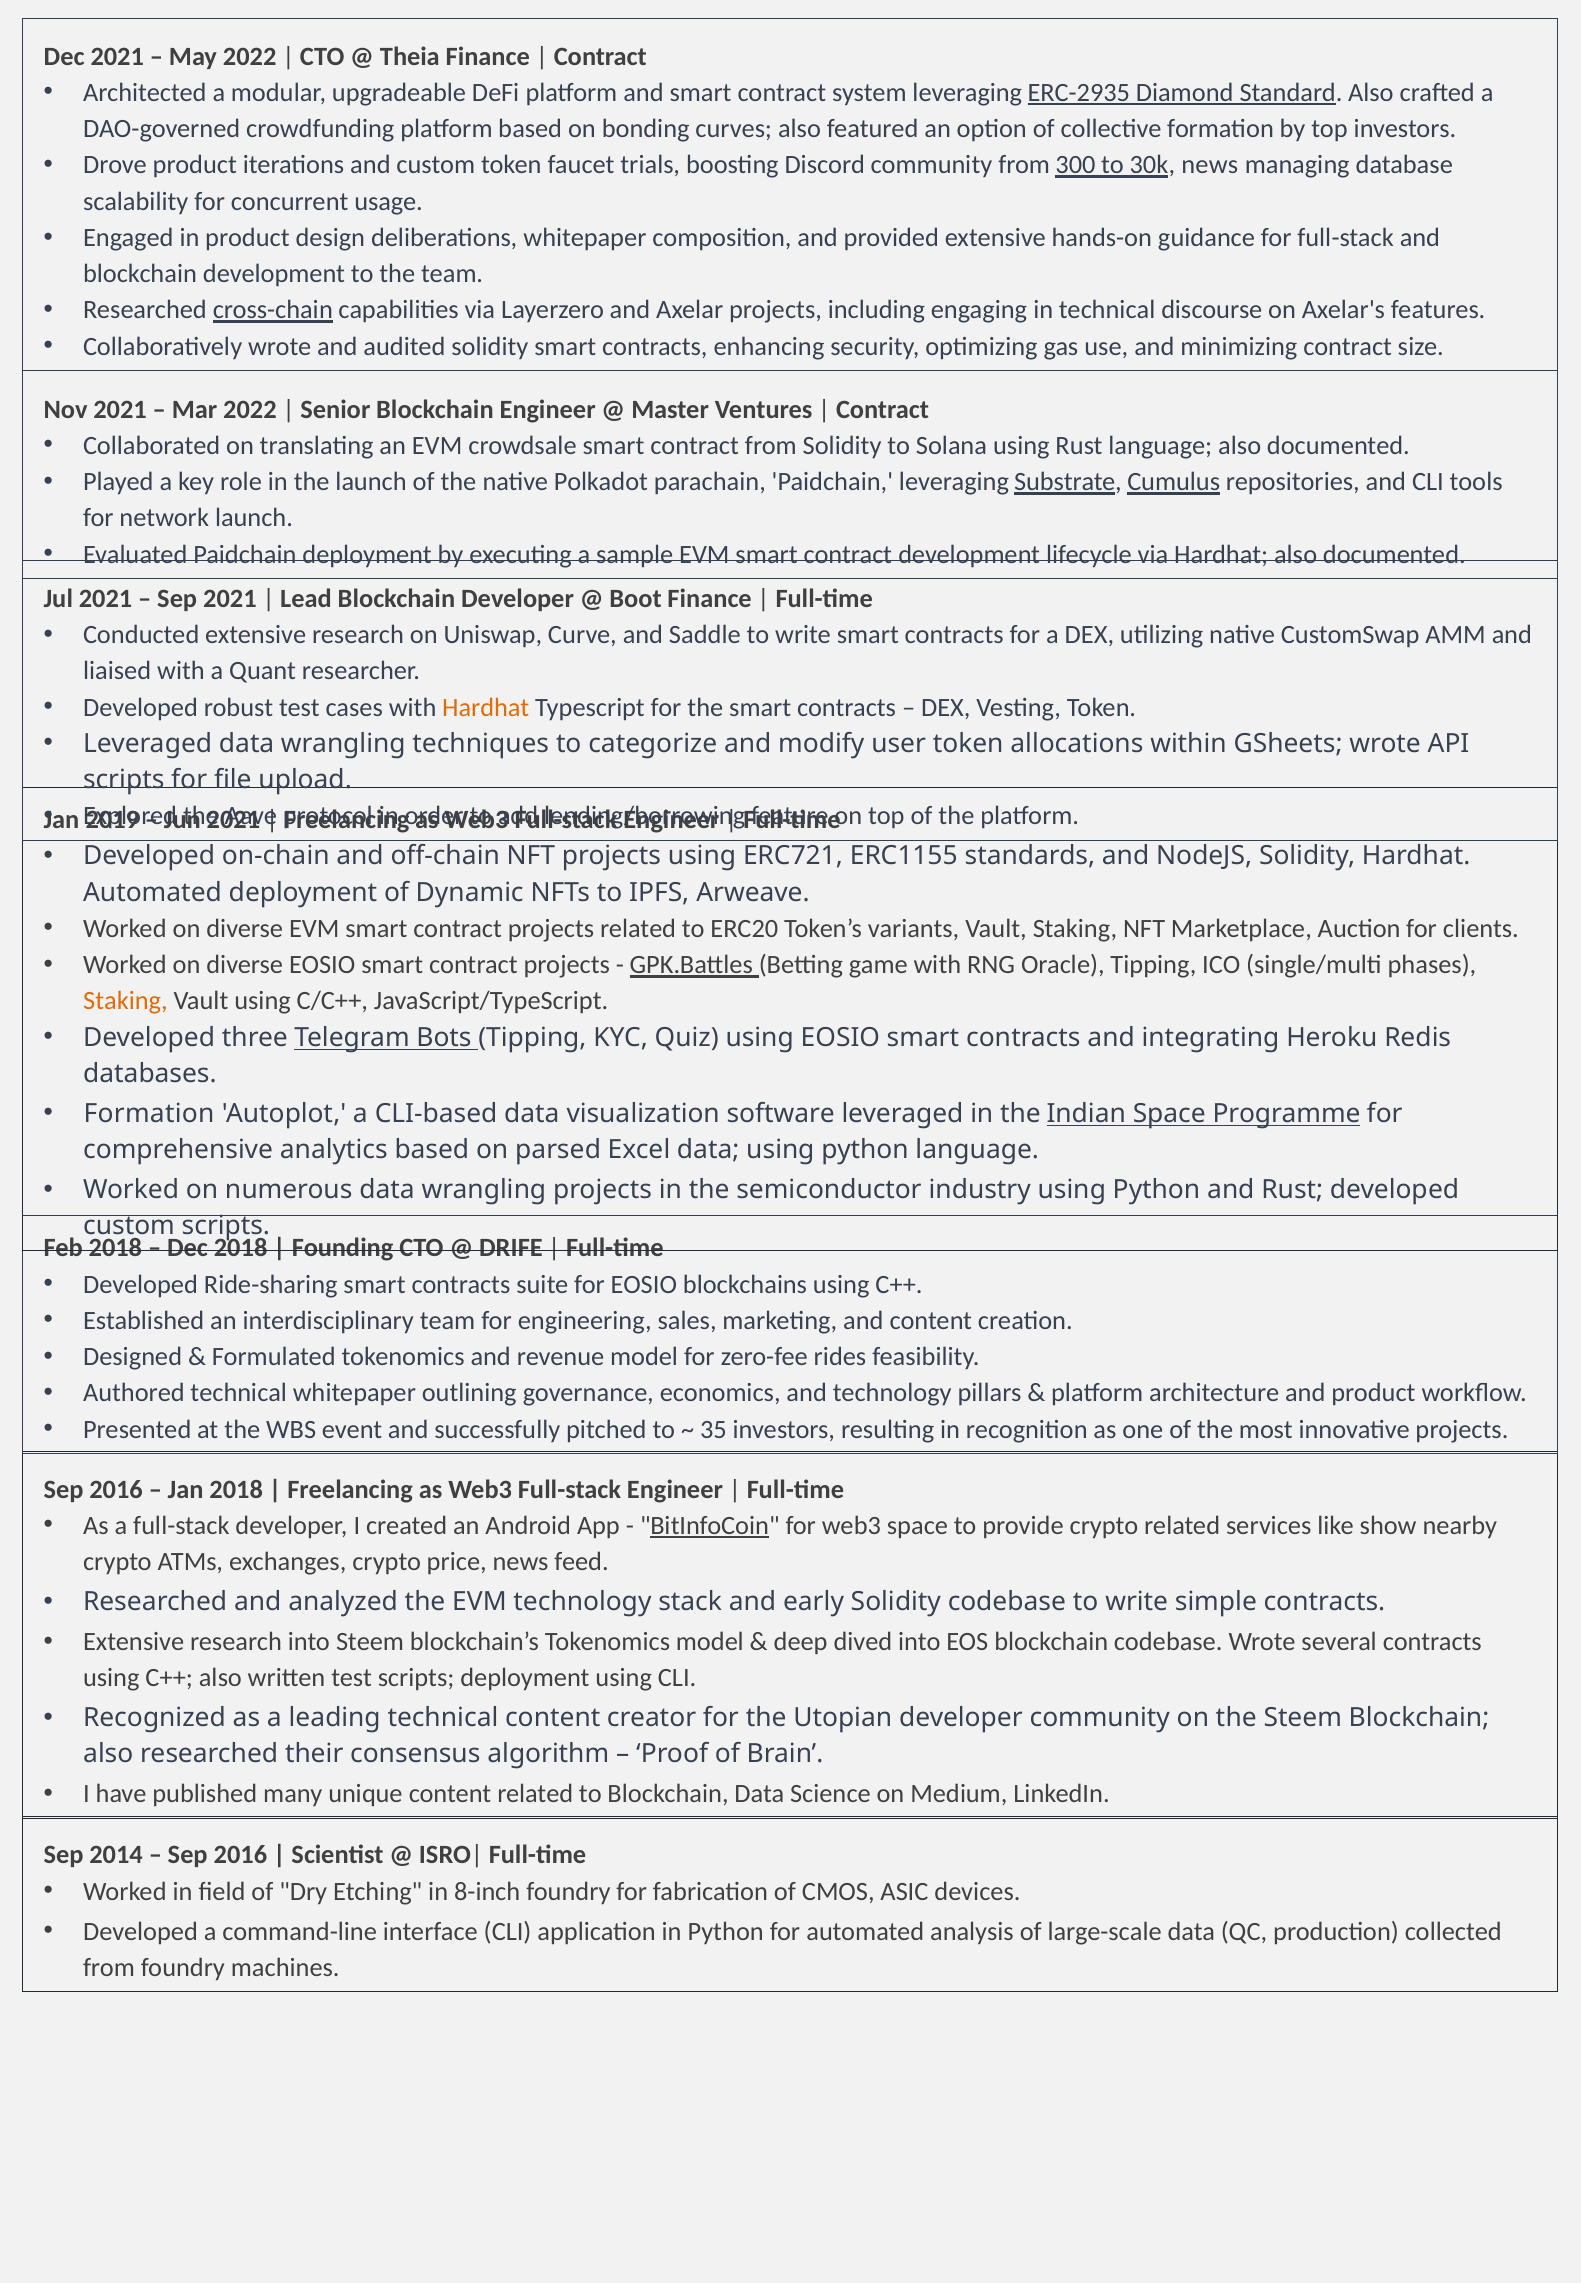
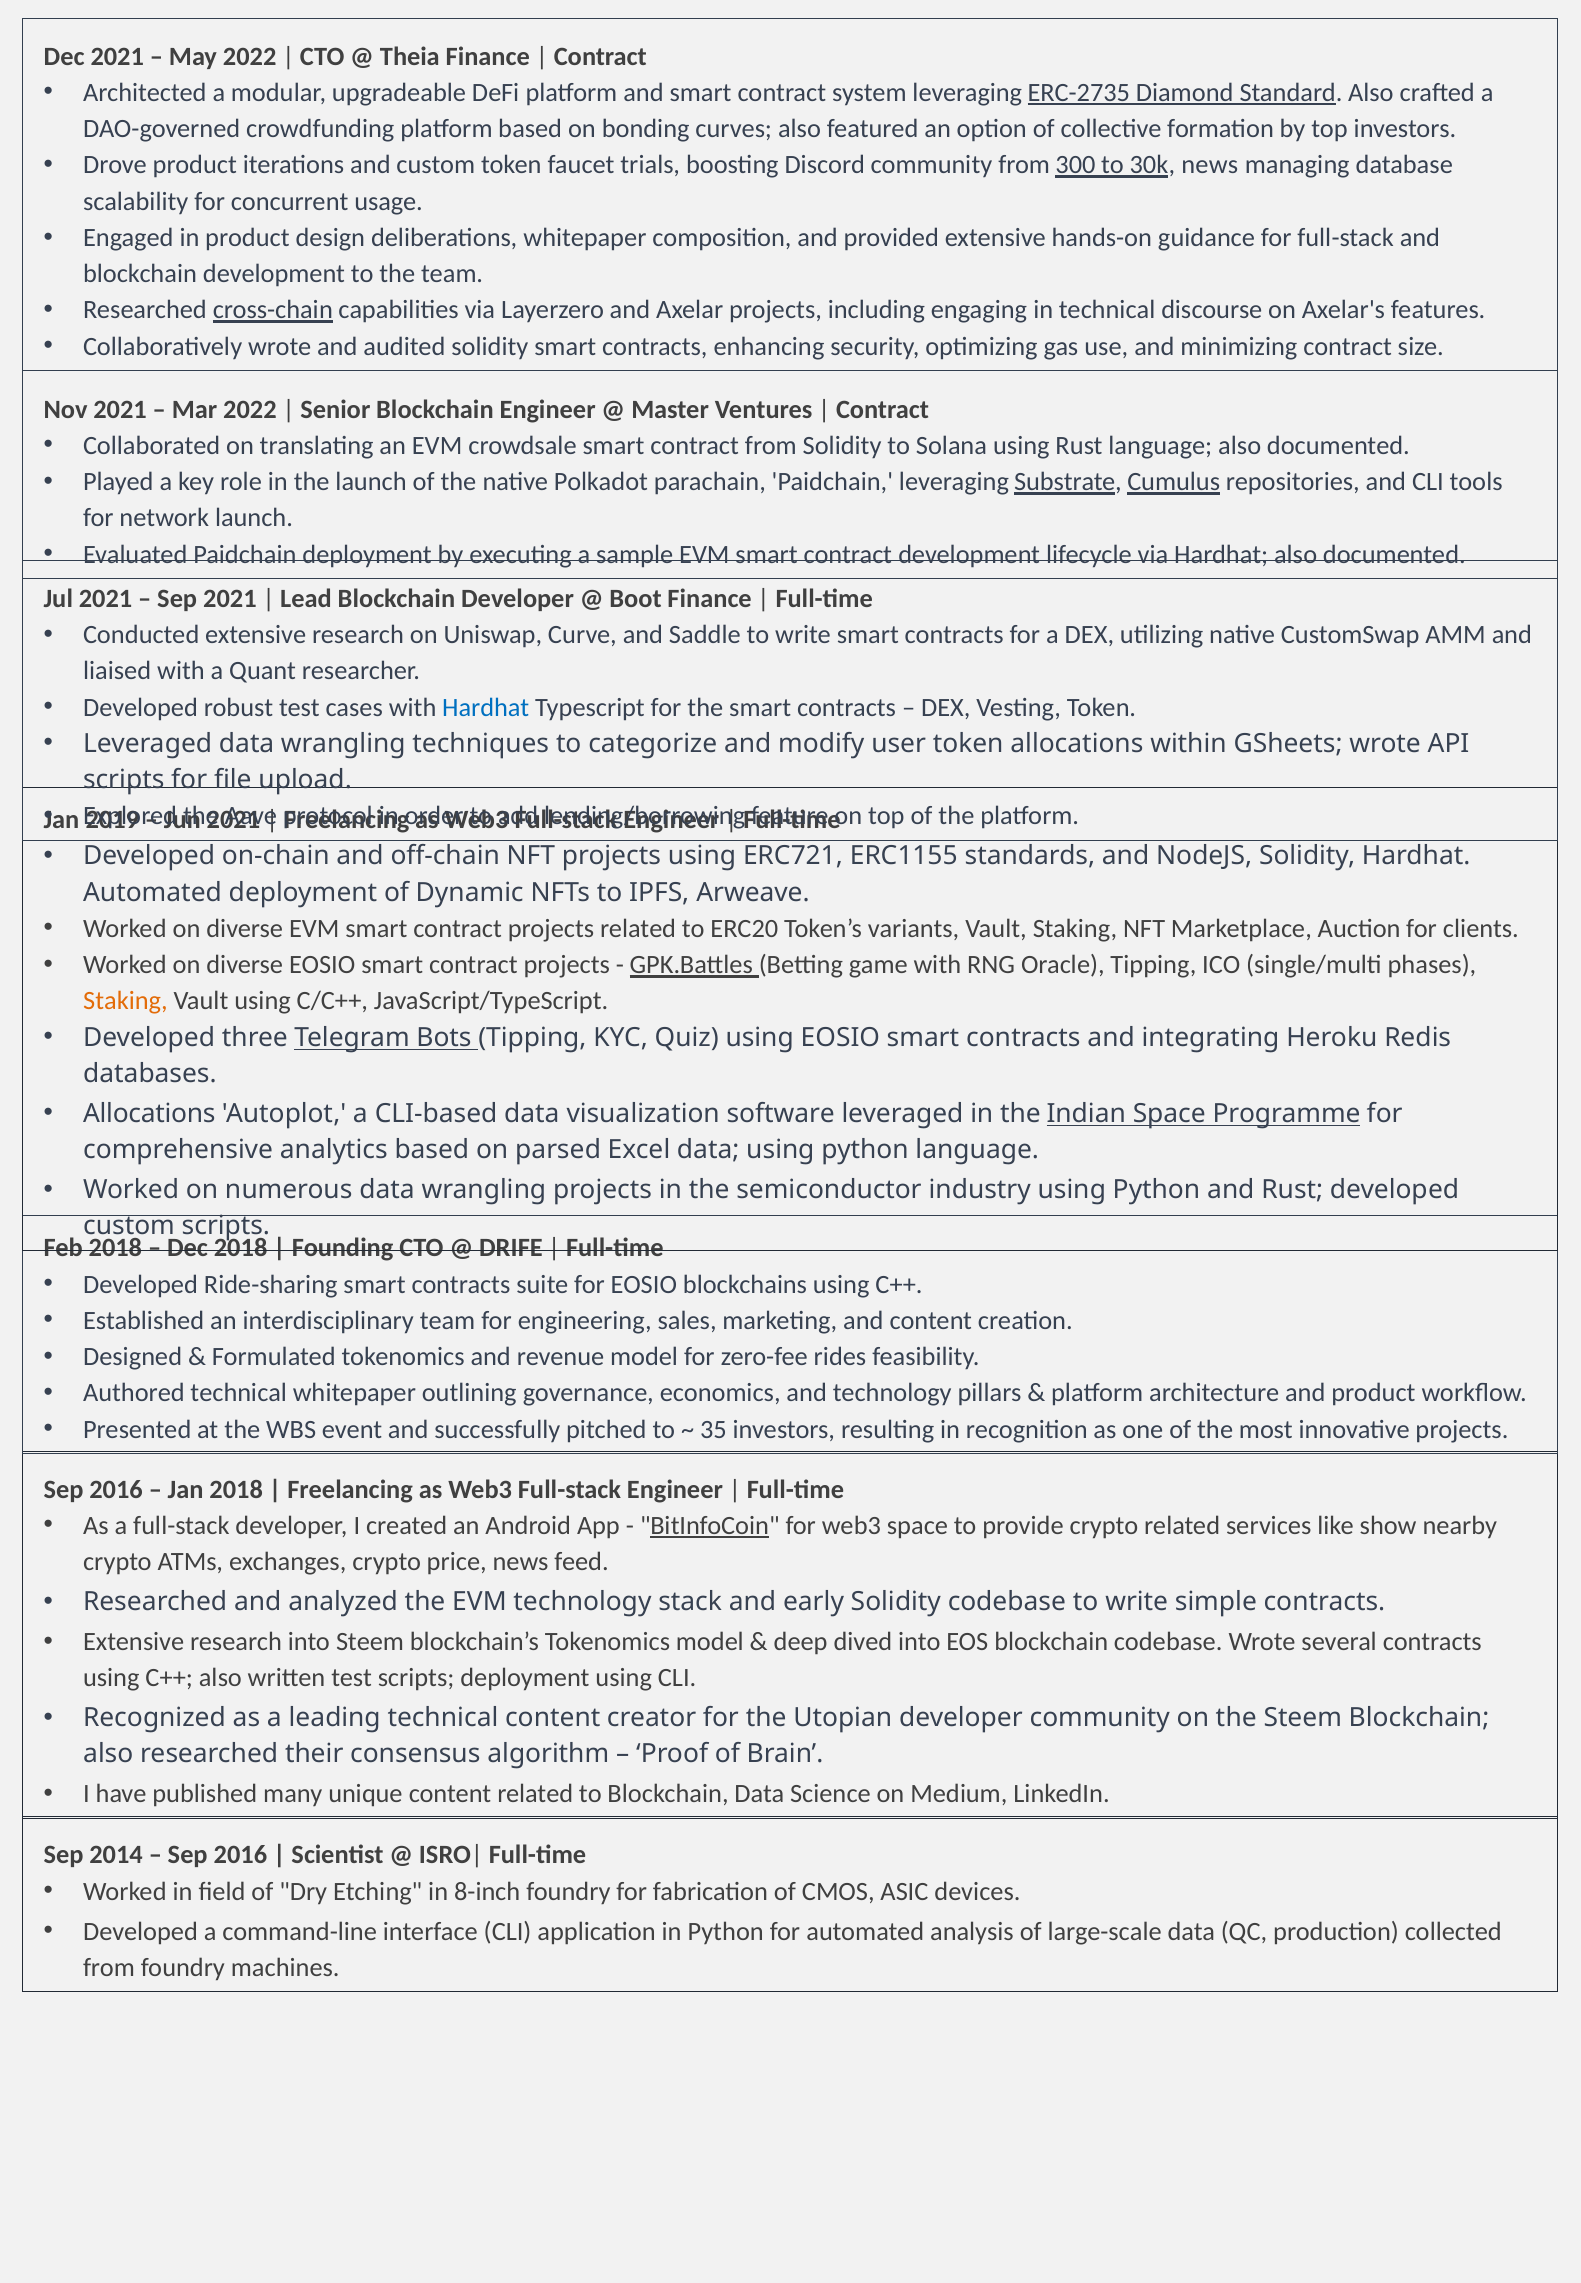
ERC-2935: ERC-2935 -> ERC-2735 (1079, 93)
Hardhat colour: orange -> blue (486, 708)
Formation: Formation -> Allocations (149, 1114)
